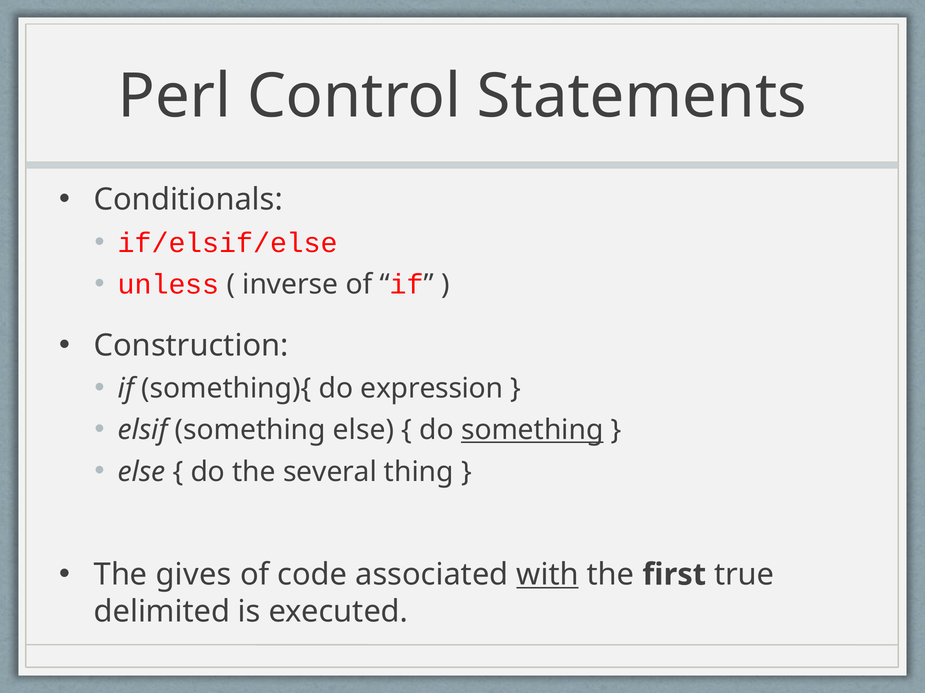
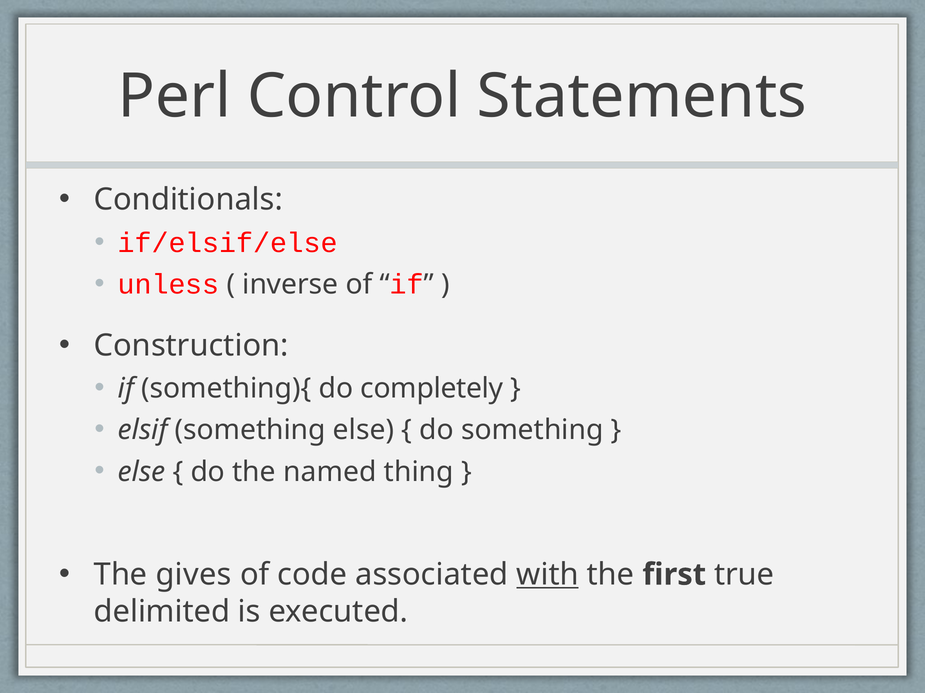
expression: expression -> completely (432, 389)
something underline: present -> none (532, 431)
several: several -> named (330, 472)
